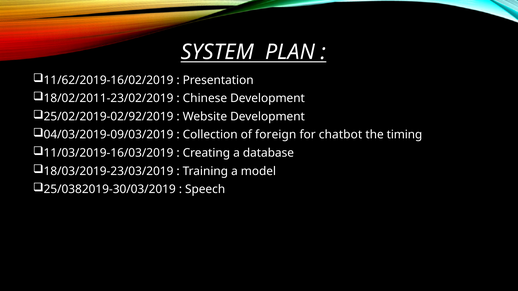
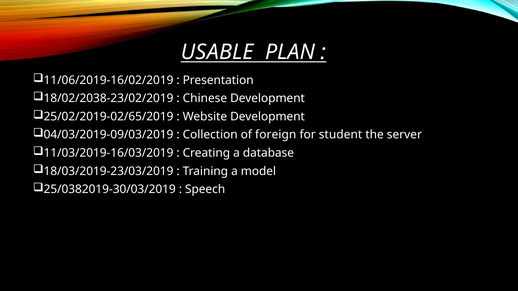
SYSTEM: SYSTEM -> USABLE (217, 52)
11/62/2019-16/02/2019: 11/62/2019-16/02/2019 -> 11/06/2019-16/02/2019 (109, 80)
18/02/2011-23/02/2019: 18/02/2011-23/02/2019 -> 18/02/2038-23/02/2019 (109, 98)
25/02/2019-02/92/2019: 25/02/2019-02/92/2019 -> 25/02/2019-02/65/2019 (109, 117)
chatbot: chatbot -> student (341, 135)
timing: timing -> server (404, 135)
